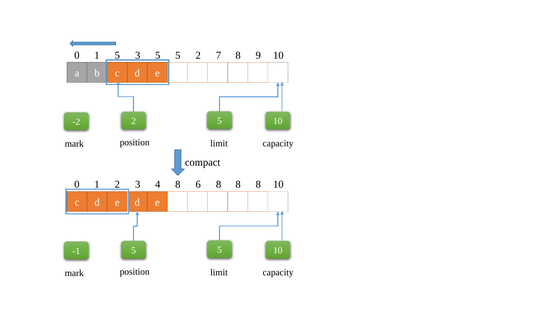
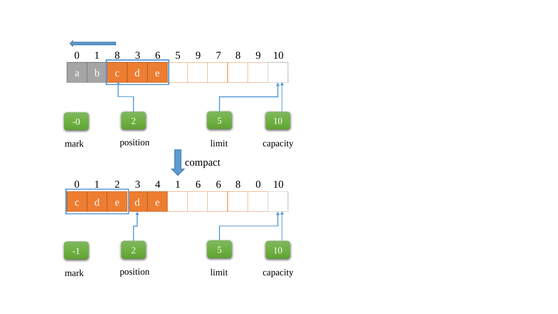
1 5: 5 -> 8 (117, 55)
3 5: 5 -> 6 (158, 55)
5 2: 2 -> 9 (198, 55)
-2: -2 -> -0 (76, 122)
4 8: 8 -> 1 (178, 184)
6 8: 8 -> 6 (219, 184)
8: 8 -> 0 (258, 184)
-1 5: 5 -> 2 (134, 250)
